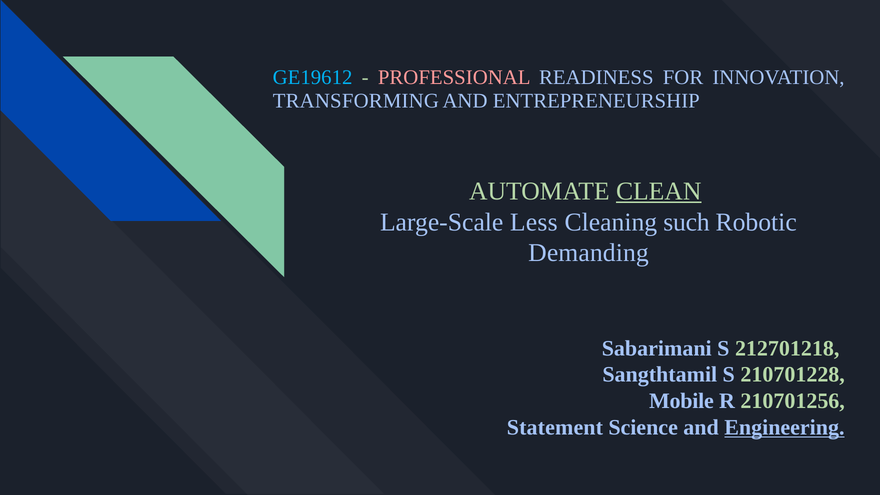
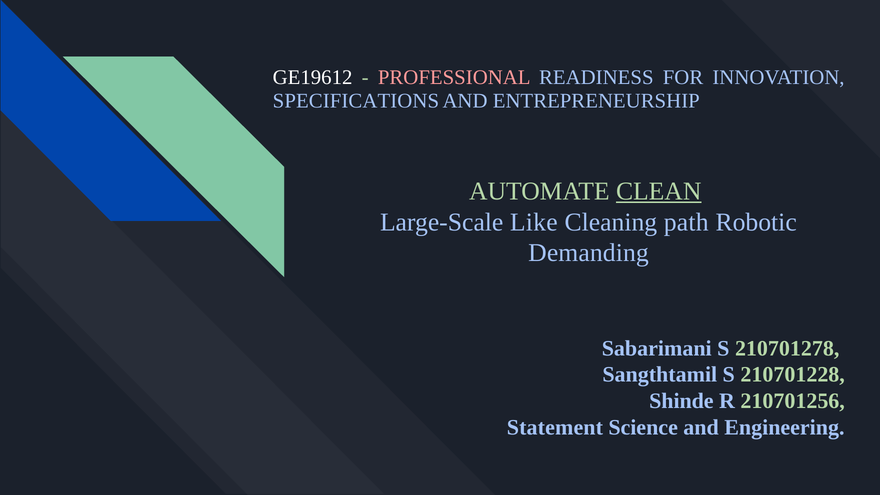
GE19612 colour: light blue -> white (313, 77)
TRANSFORMING: TRANSFORMING -> SPECIFICATIONS (356, 101)
Less: Less -> Like (534, 222)
such: such -> path (686, 222)
212701218: 212701218 -> 210701278 (787, 348)
Mobile: Mobile -> Shinde (681, 401)
Engineering underline: present -> none (784, 428)
